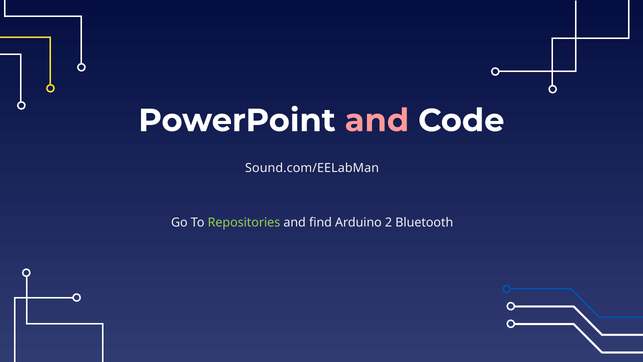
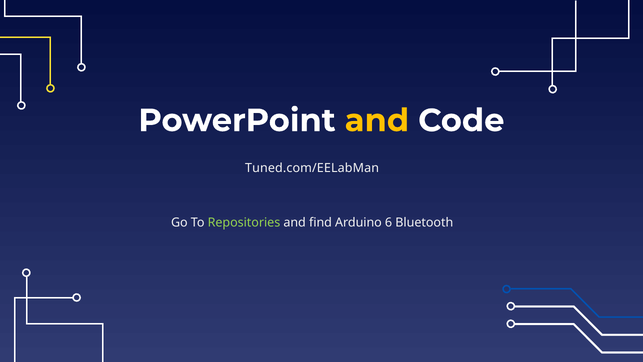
and colour: pink -> yellow (377, 120)
Sound.com/EELabMan: Sound.com/EELabMan -> Tuned.com/EELabMan (312, 168)
2: 2 -> 6 (389, 223)
